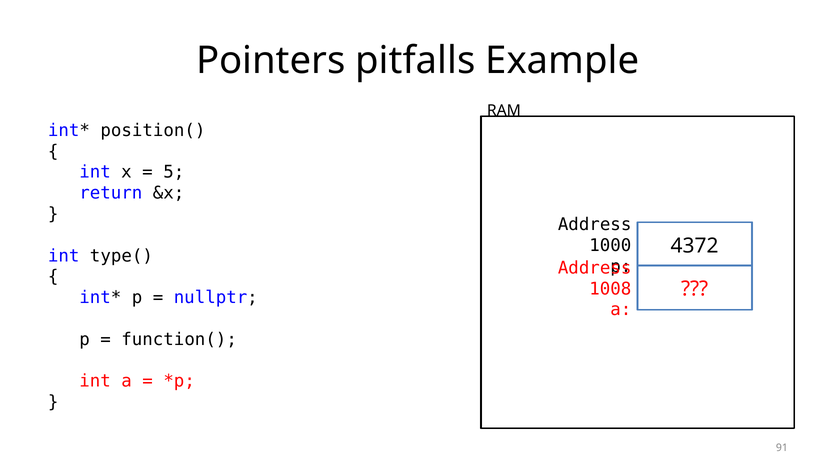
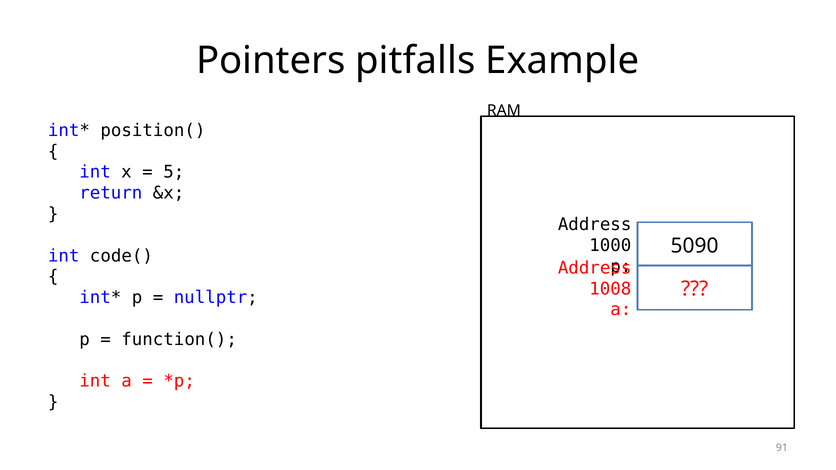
4372: 4372 -> 5090 (695, 246)
type(: type( -> code( (121, 256)
